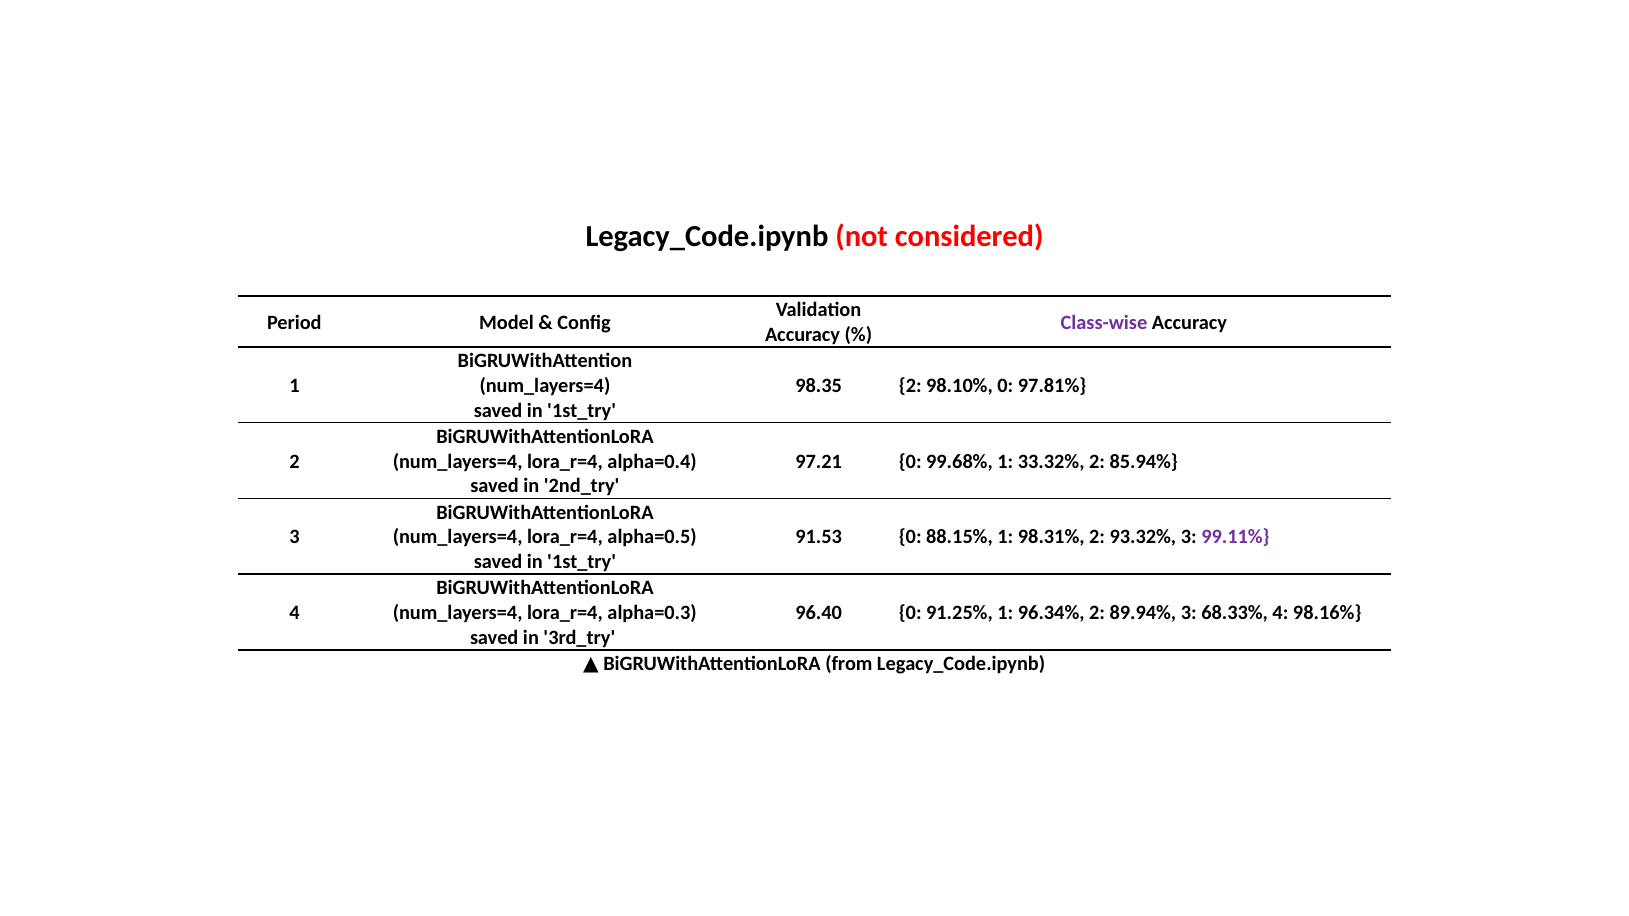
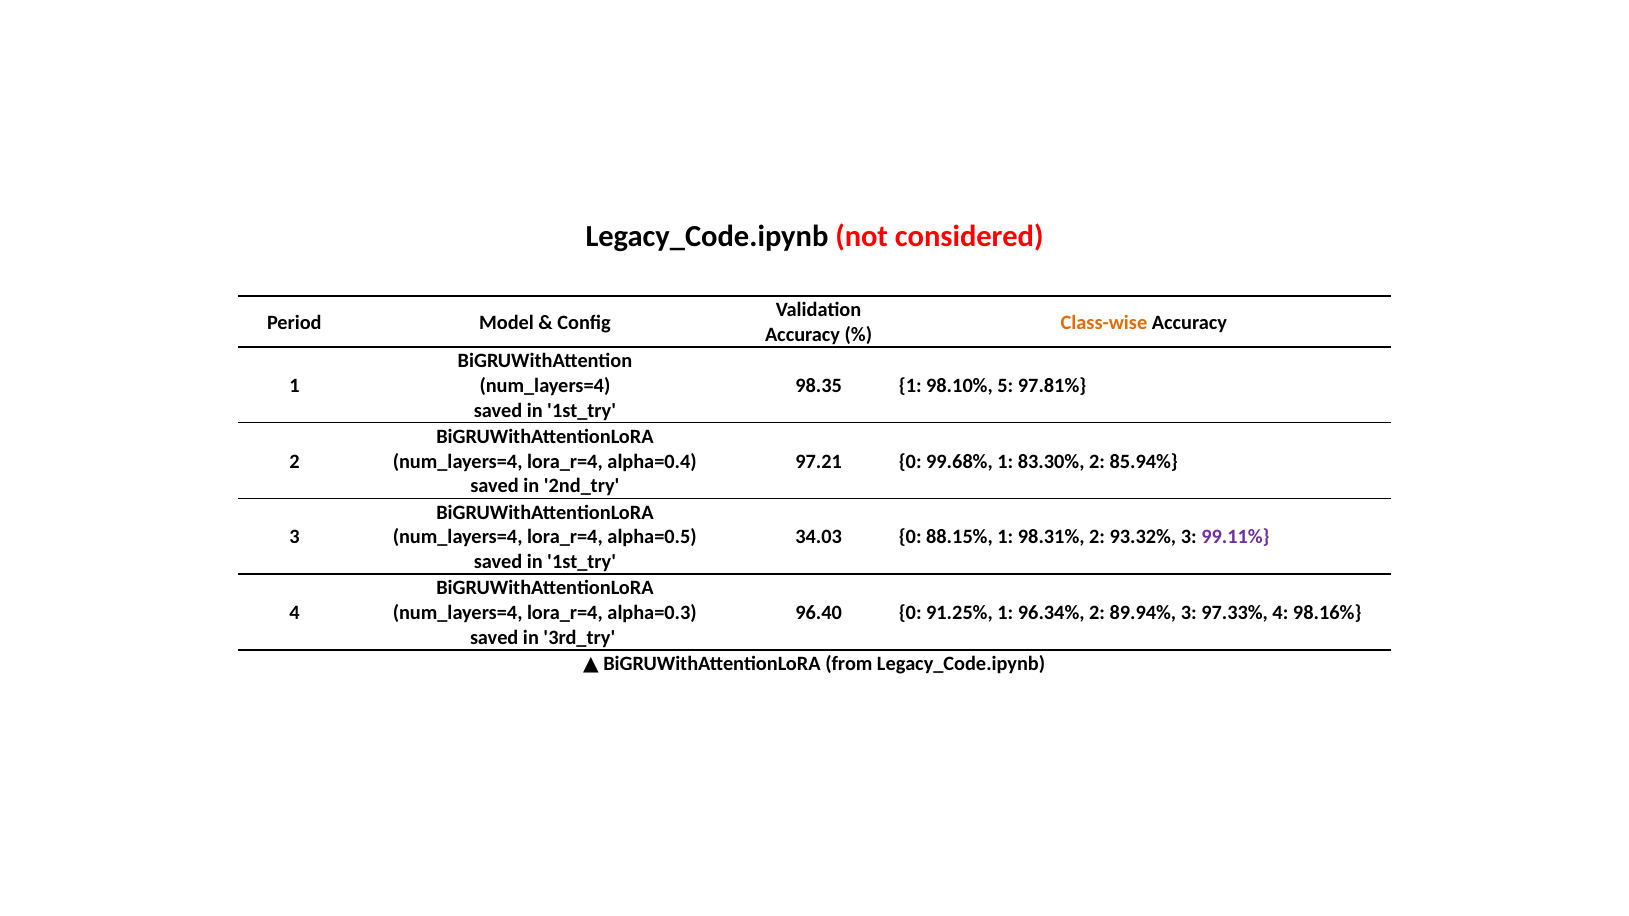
Class-wise colour: purple -> orange (1104, 322)
98.35 2: 2 -> 1 (910, 386)
98.10% 0: 0 -> 5 (1005, 386)
33.32%: 33.32% -> 83.30% (1051, 462)
91.53: 91.53 -> 34.03 (819, 537)
68.33%: 68.33% -> 97.33% (1235, 613)
